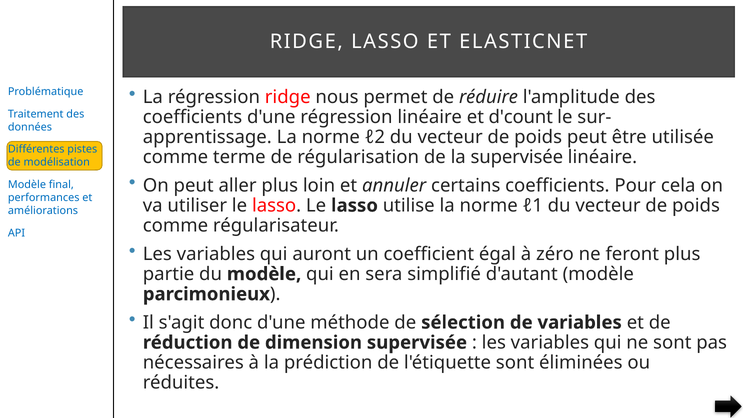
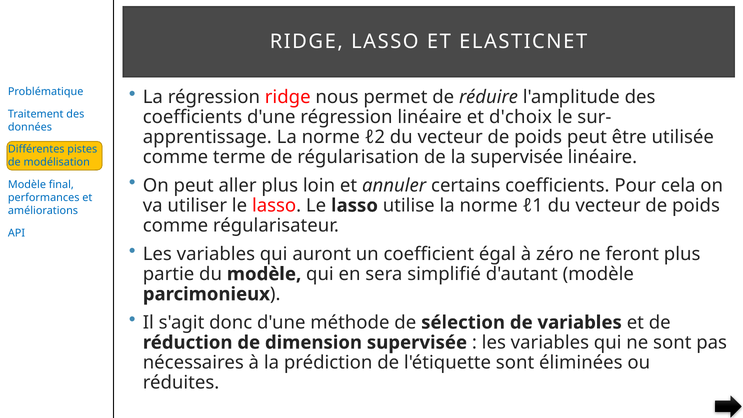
d'count: d'count -> d'choix (521, 117)
